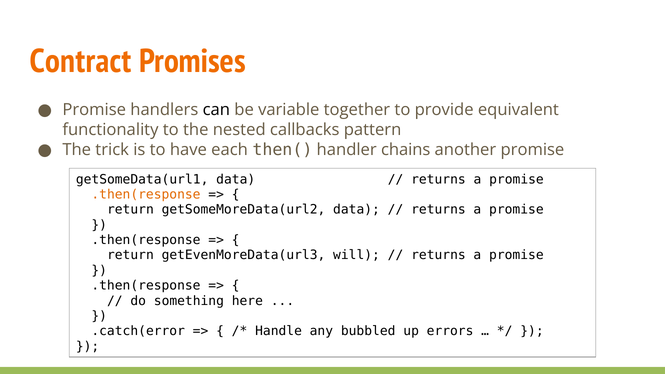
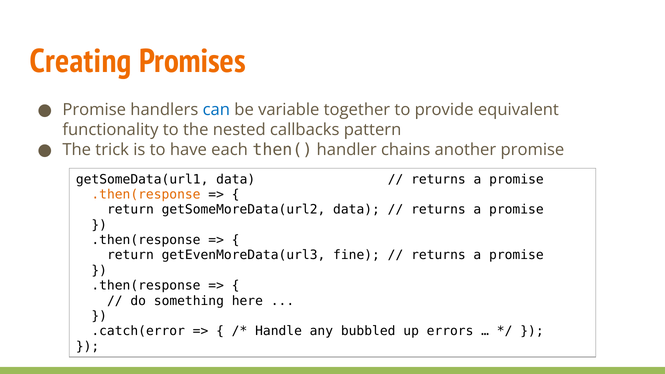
Contract: Contract -> Creating (81, 61)
can colour: black -> blue (216, 110)
will: will -> fine (357, 255)
